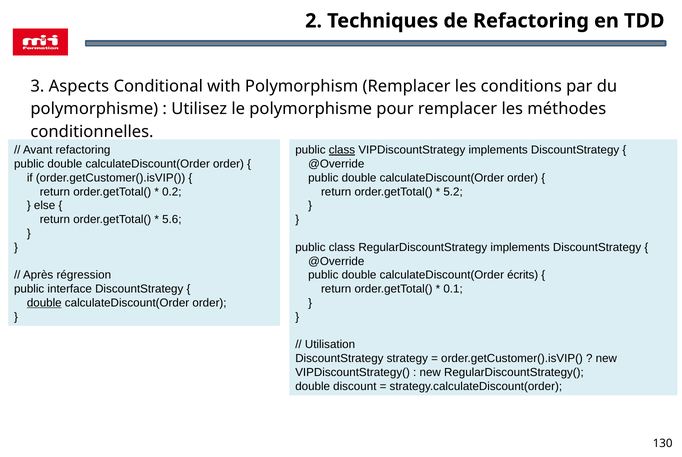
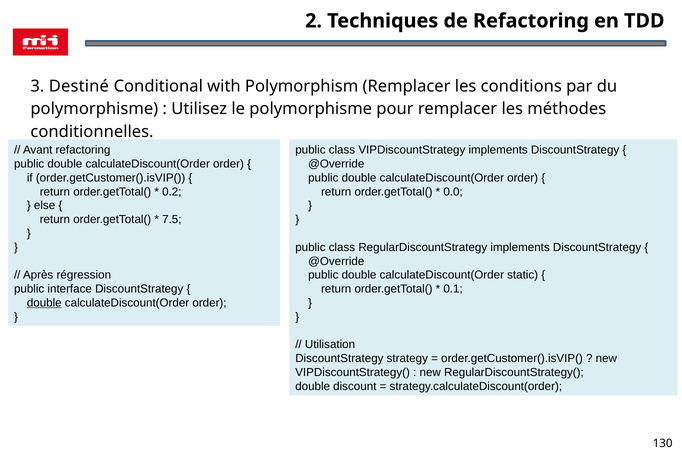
Aspects: Aspects -> Destiné (79, 86)
class underline: present -> none (342, 150)
5.2: 5.2 -> 0.0 (453, 192)
5.6: 5.6 -> 7.5 (172, 220)
écrits: écrits -> static (523, 275)
